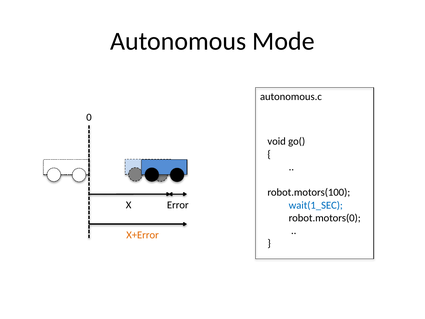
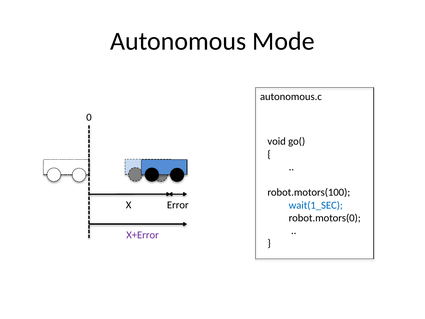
X+Error colour: orange -> purple (143, 235)
